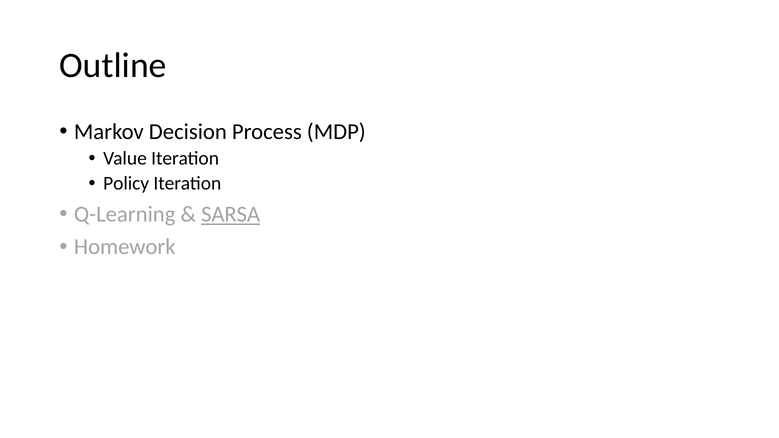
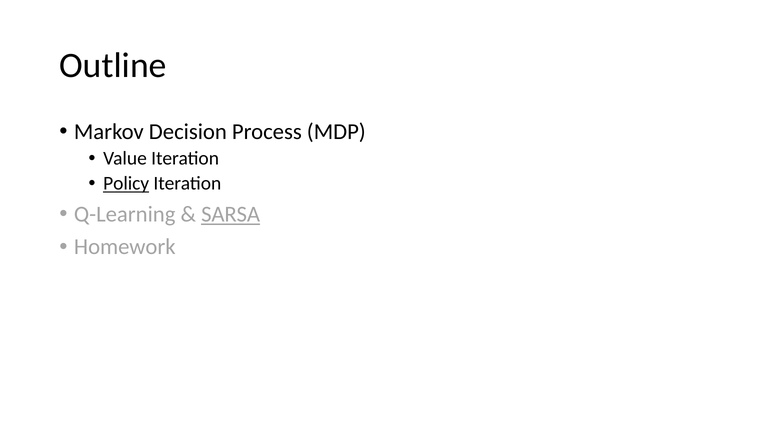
Policy underline: none -> present (126, 184)
